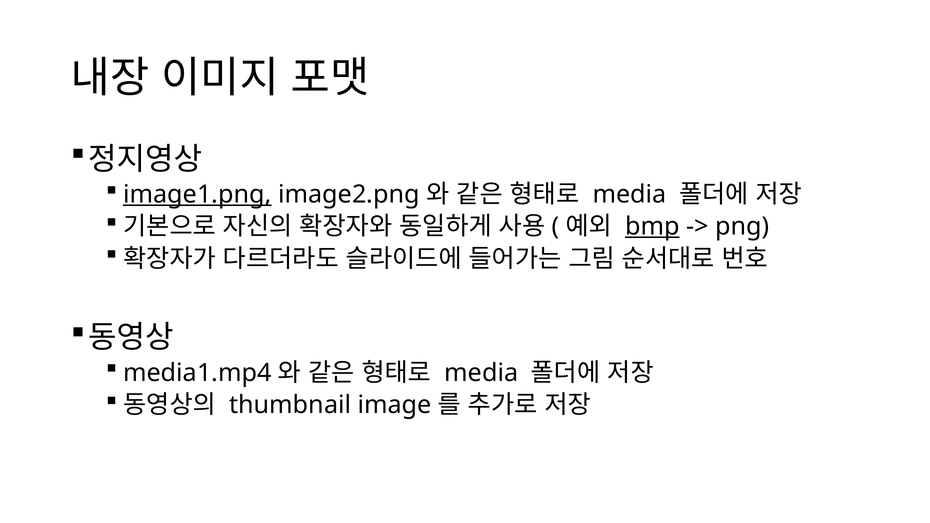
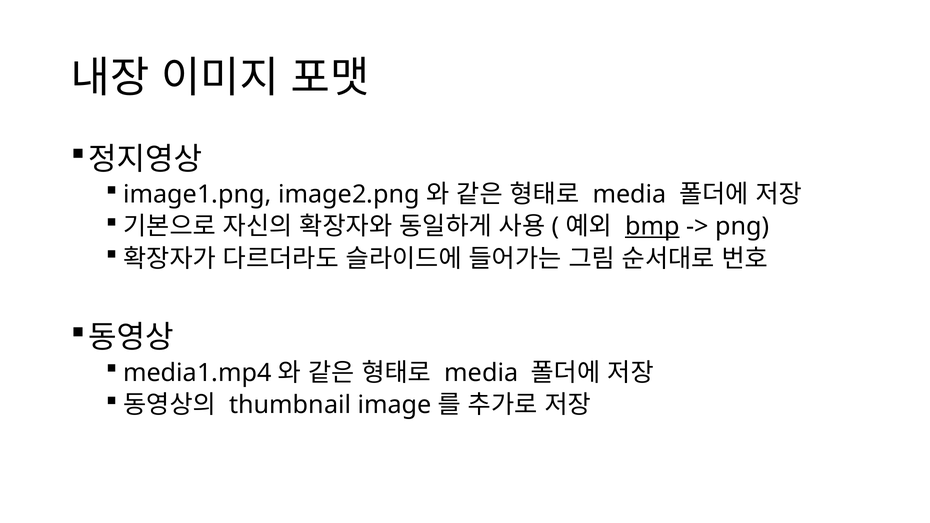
image1.png underline: present -> none (197, 195)
